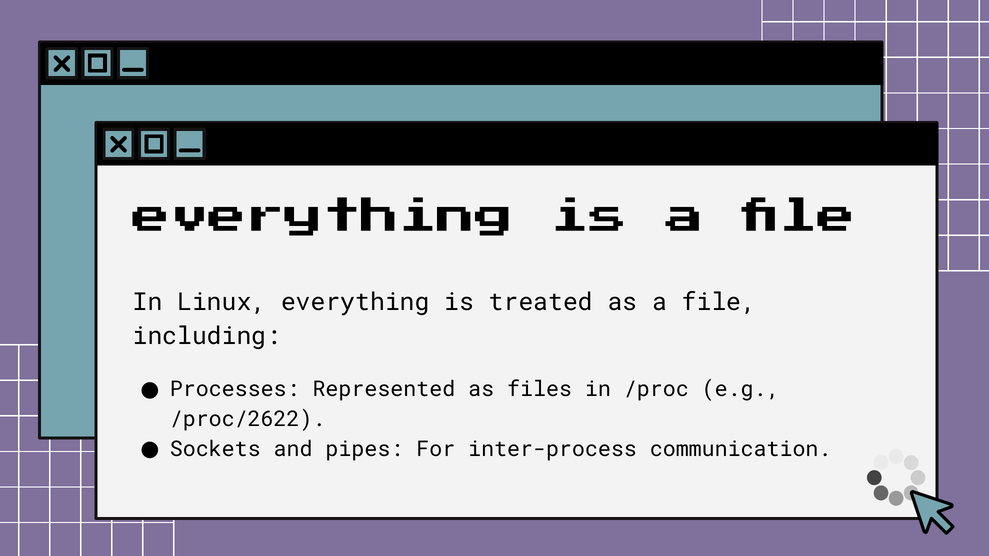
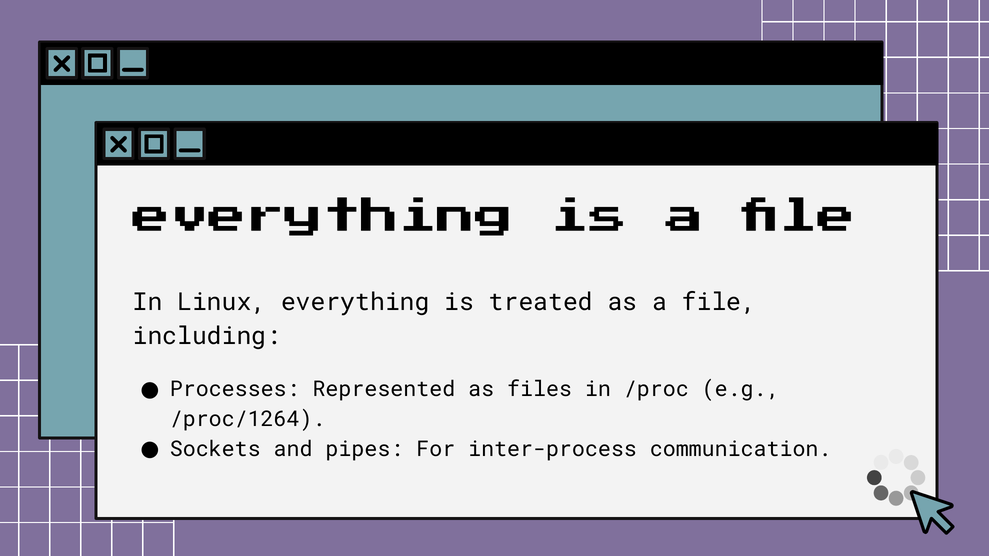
/proc/2622: /proc/2622 -> /proc/1264 (248, 419)
